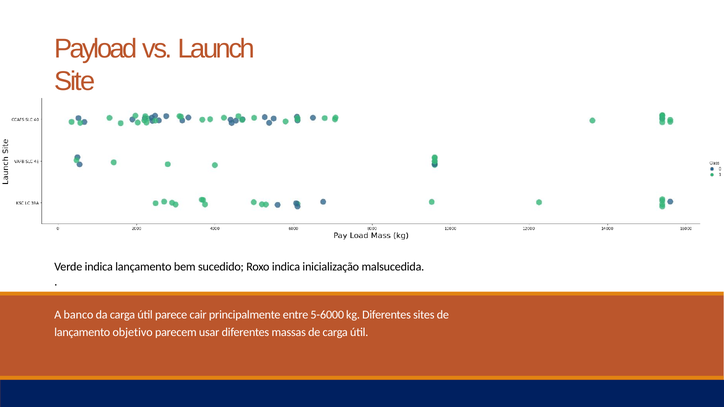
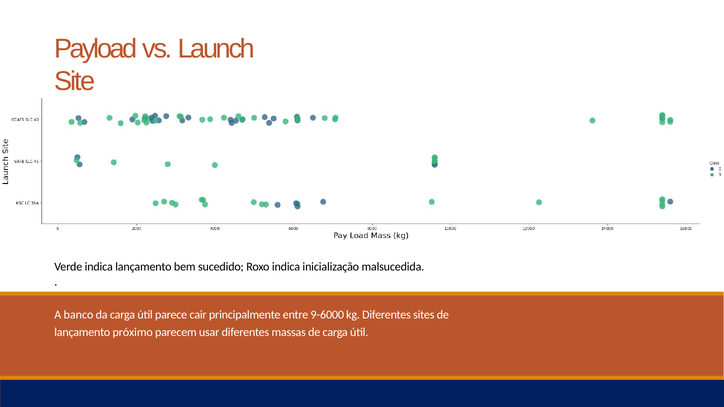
5-6000: 5-6000 -> 9-6000 (327, 315)
objetivo: objetivo -> próximo (133, 332)
